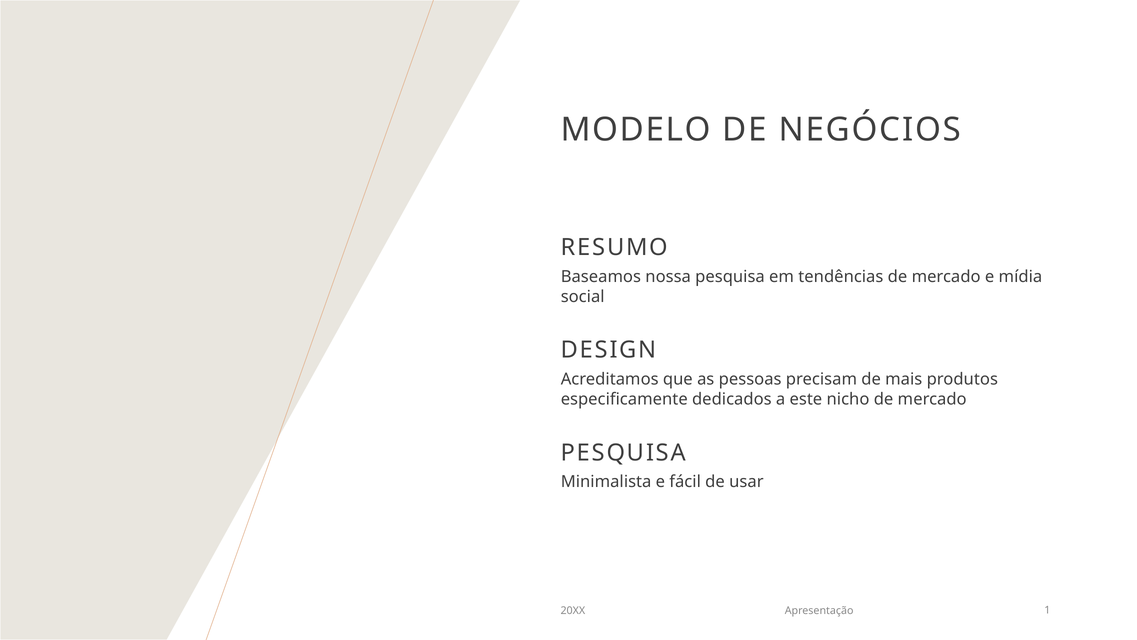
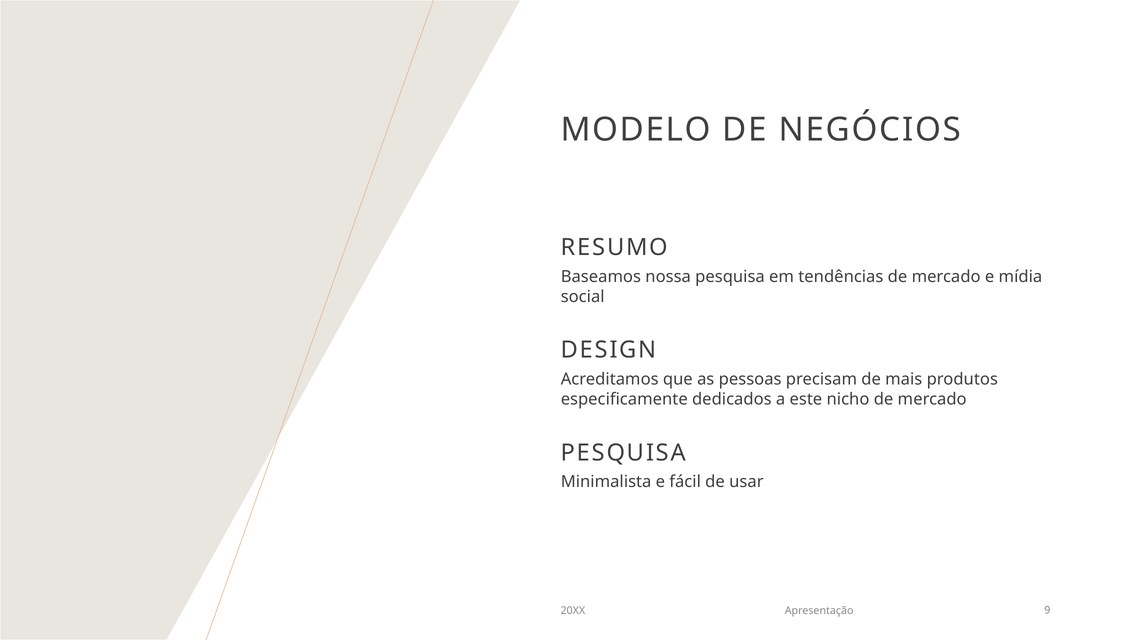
1: 1 -> 9 (1047, 610)
